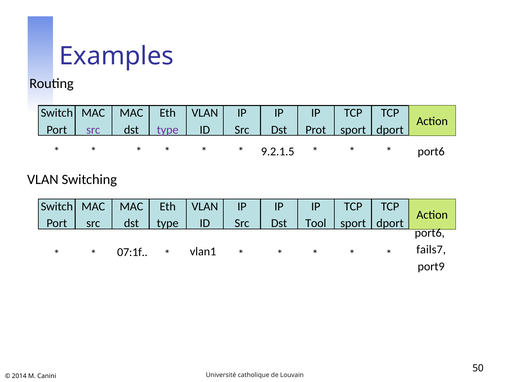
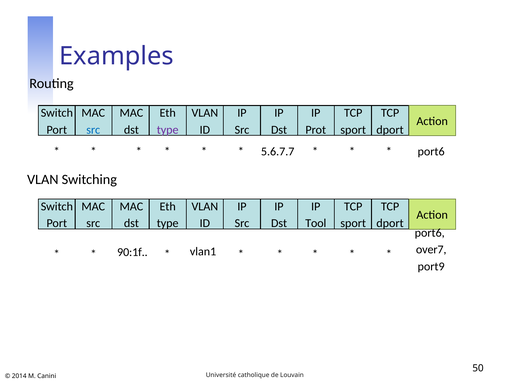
src colour: purple -> blue (93, 130)
9.2.1.5: 9.2.1.5 -> 5.6.7.7 (278, 152)
fails7: fails7 -> over7 (431, 250)
07:1f: 07:1f -> 90:1f (132, 252)
